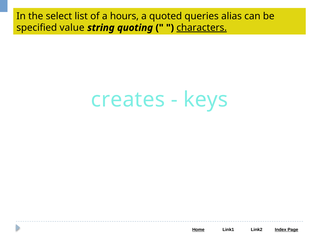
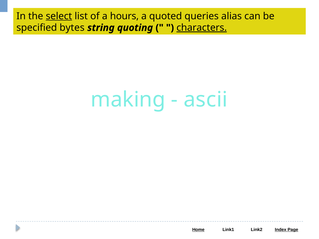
select underline: none -> present (59, 16)
value: value -> bytes (72, 28)
creates: creates -> making (128, 100)
keys: keys -> ascii (206, 100)
